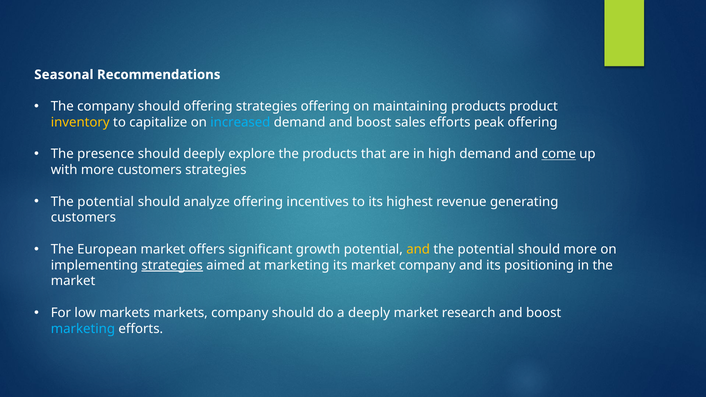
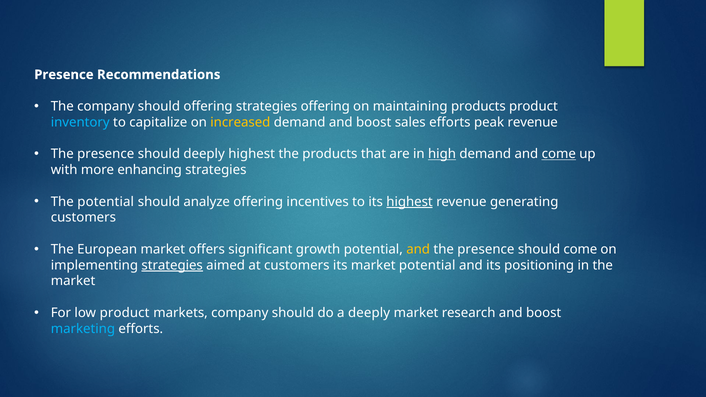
Seasonal: Seasonal -> Presence (64, 75)
inventory colour: yellow -> light blue (80, 122)
increased colour: light blue -> yellow (240, 122)
peak offering: offering -> revenue (533, 122)
deeply explore: explore -> highest (252, 154)
high underline: none -> present (442, 154)
more customers: customers -> enhancing (150, 170)
highest underline: none -> present (410, 202)
potential: potential -> presence (486, 249)
should more: more -> come (580, 249)
at marketing: marketing -> customers (297, 265)
market company: company -> potential (427, 265)
low markets: markets -> product (125, 313)
